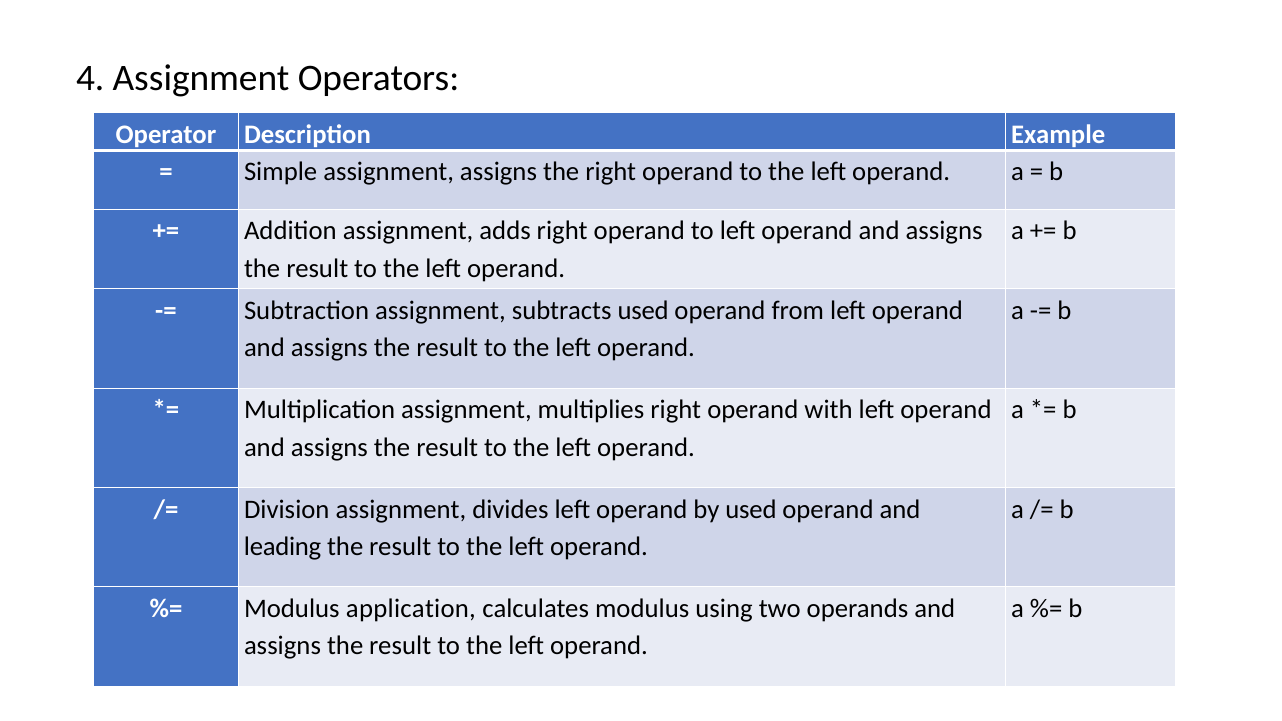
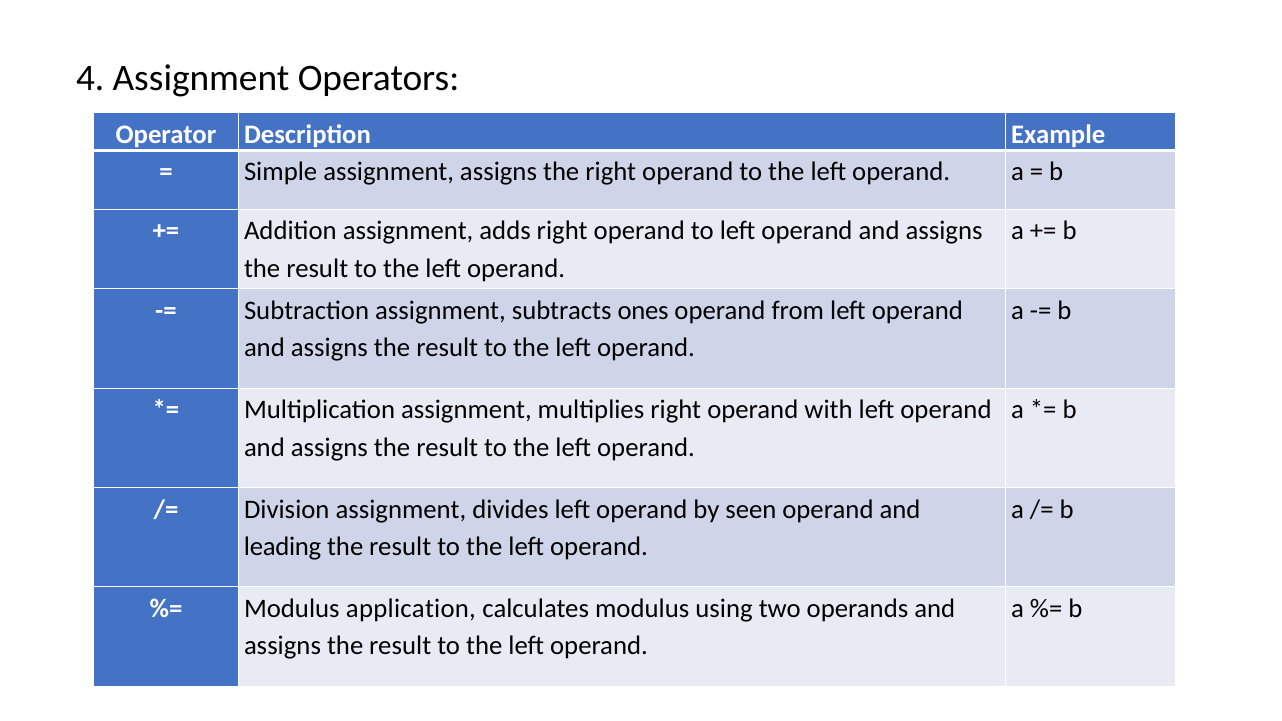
subtracts used: used -> ones (643, 310)
by used: used -> seen (751, 509)
